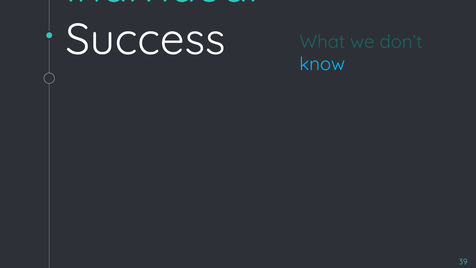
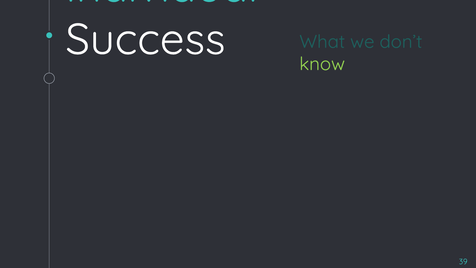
know colour: light blue -> light green (322, 64)
